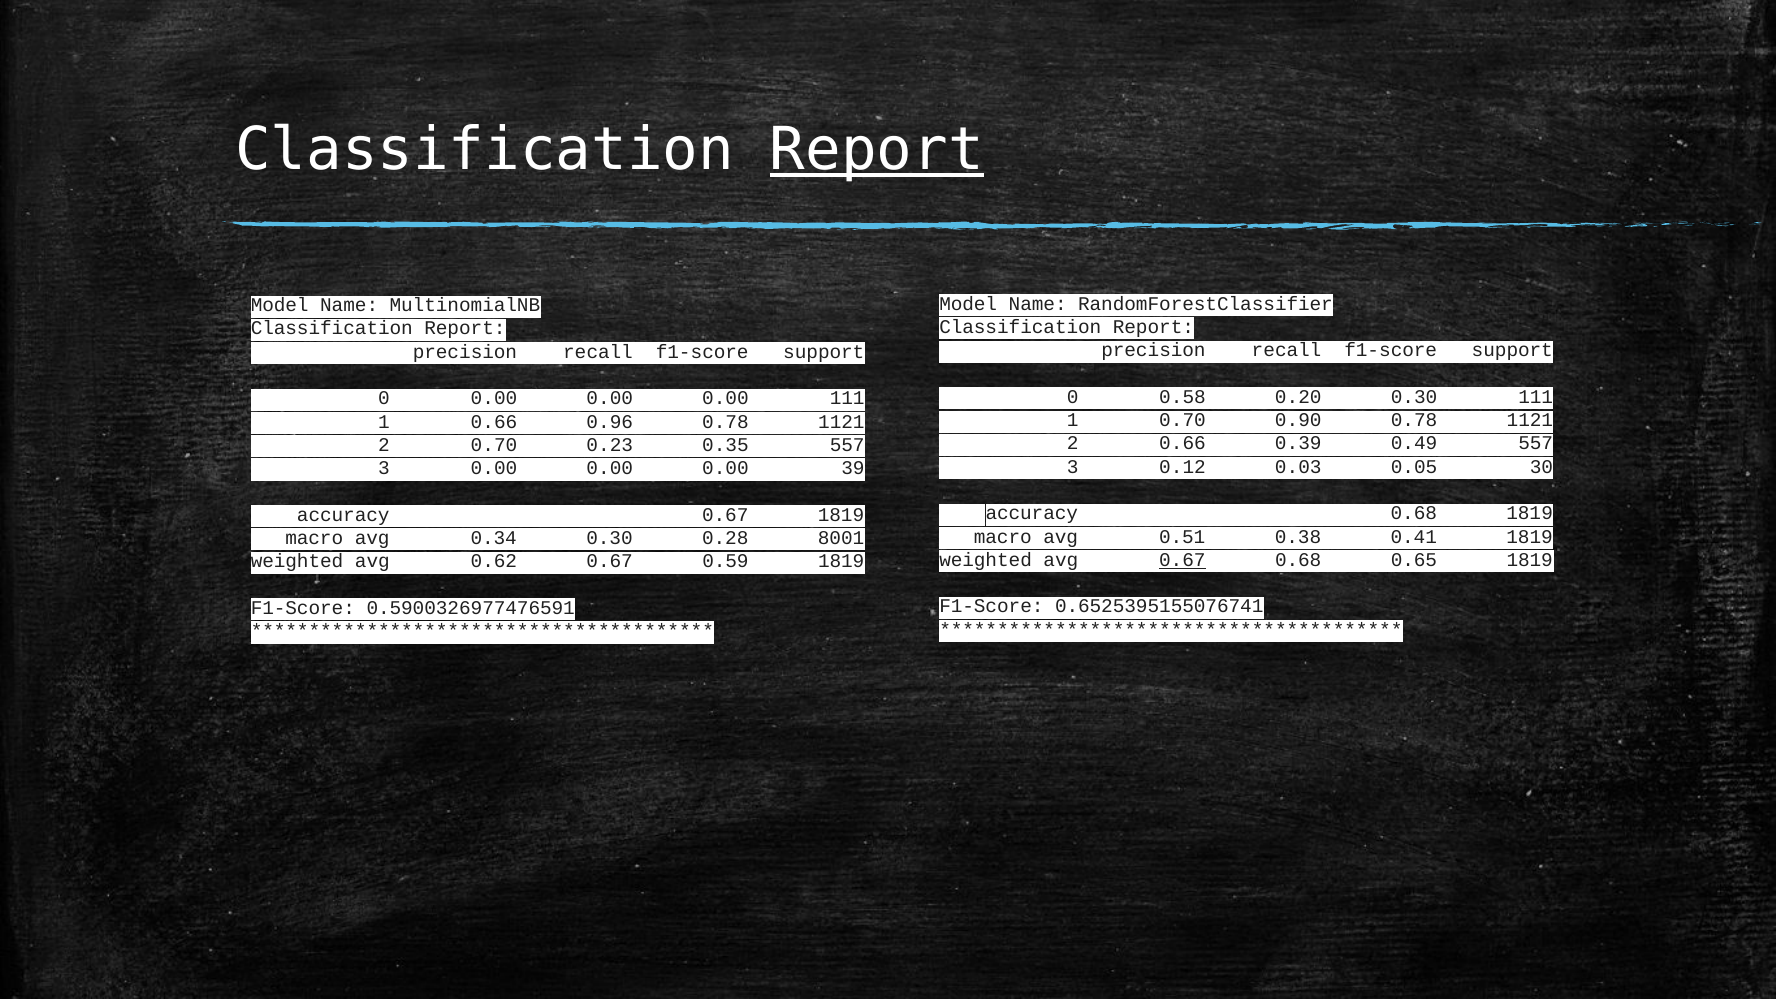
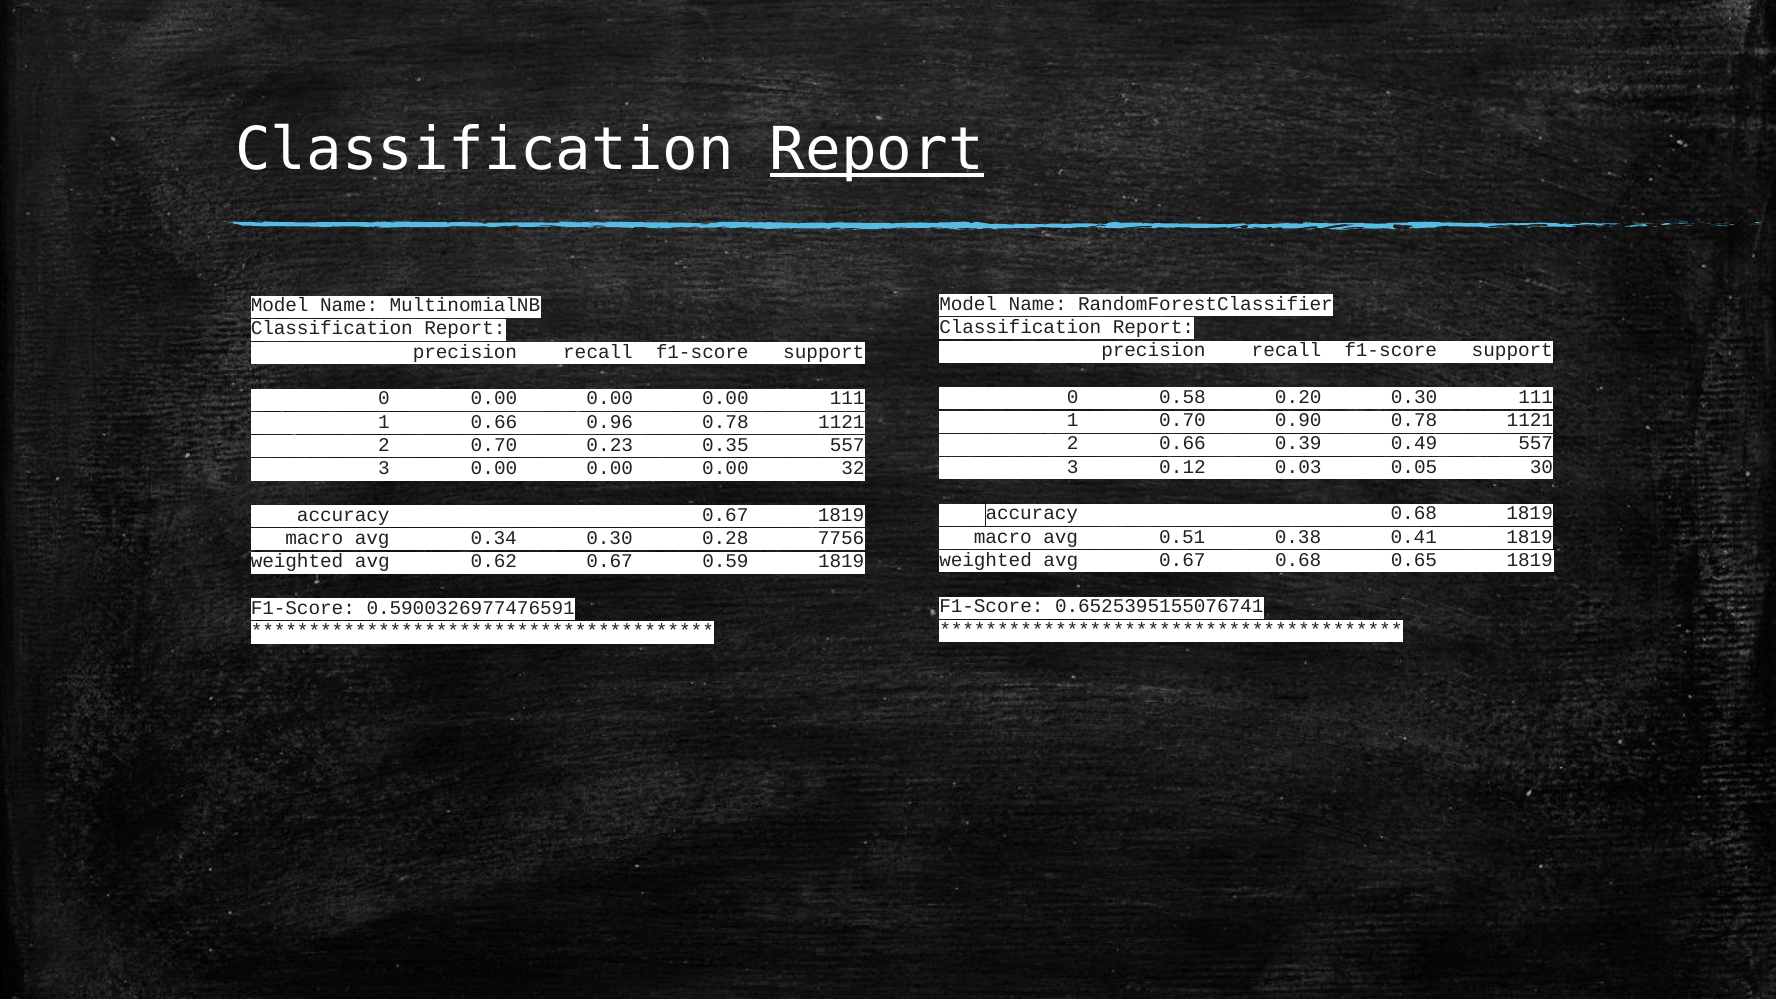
39: 39 -> 32 (853, 468)
8001: 8001 -> 7756 (841, 538)
0.67 underline: present -> none (1182, 560)
